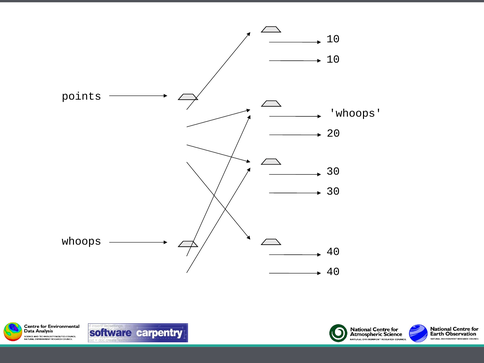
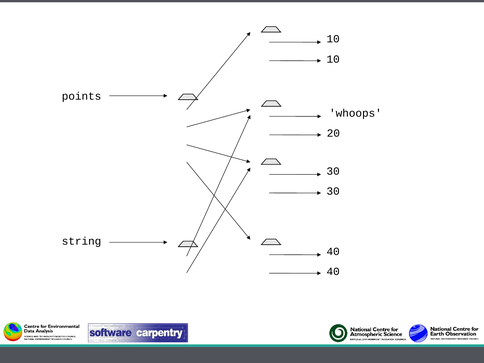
whoops: whoops -> string (82, 241)
